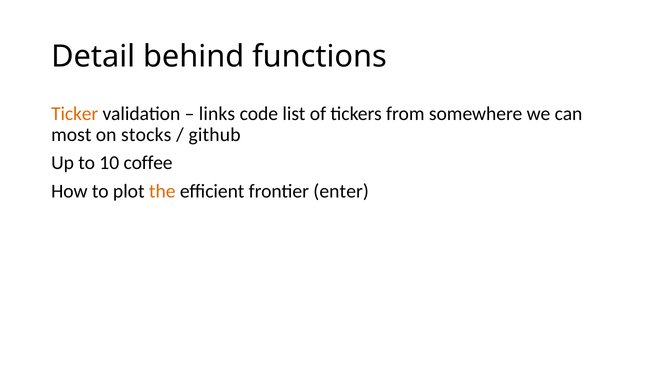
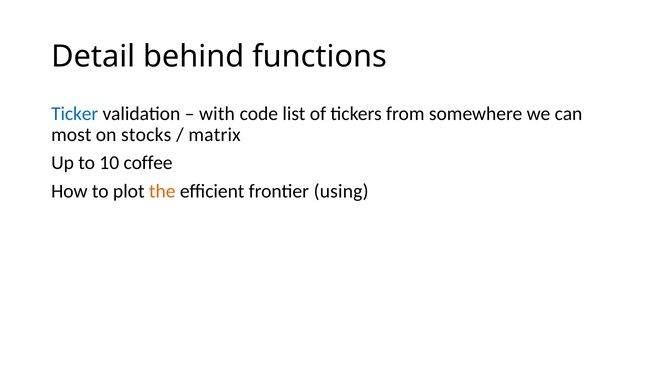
Ticker colour: orange -> blue (75, 113)
links: links -> with (217, 113)
github: github -> matrix (215, 135)
enter: enter -> using (341, 191)
